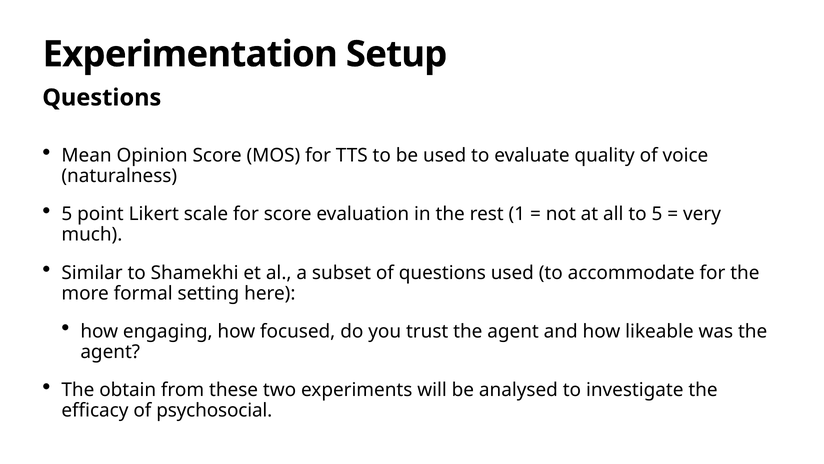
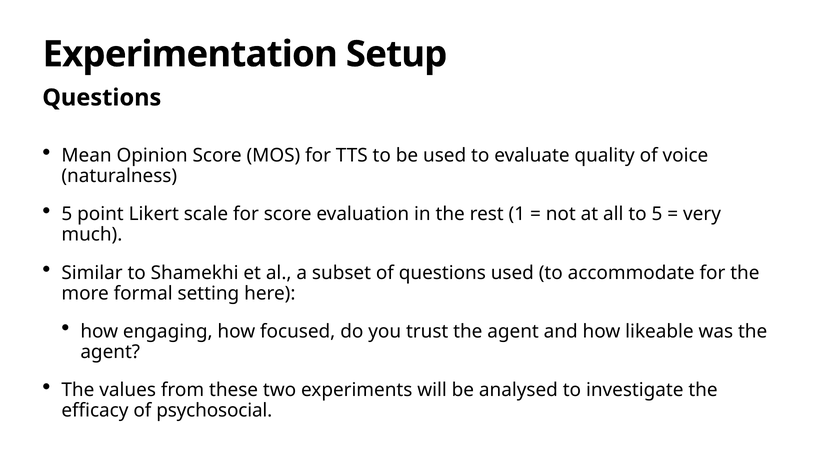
obtain: obtain -> values (128, 390)
